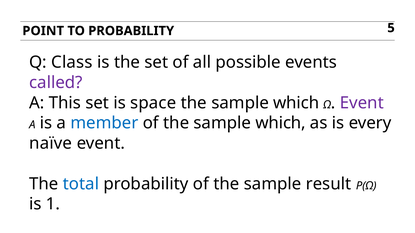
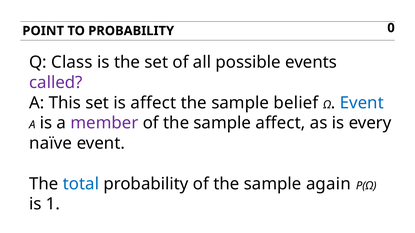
5: 5 -> 0 (391, 28)
is space: space -> affect (153, 103)
which: which -> belief (296, 103)
Event colour: purple -> blue (362, 103)
member colour: blue -> purple (104, 123)
of the sample which: which -> affect (280, 123)
result: result -> again (328, 184)
